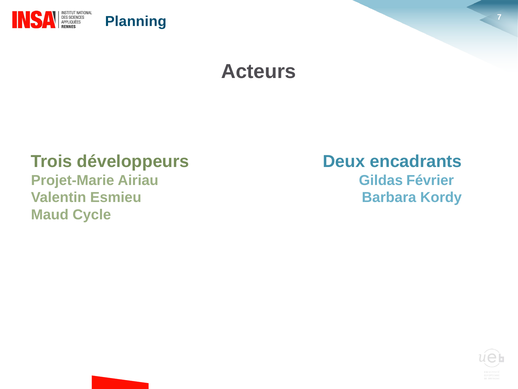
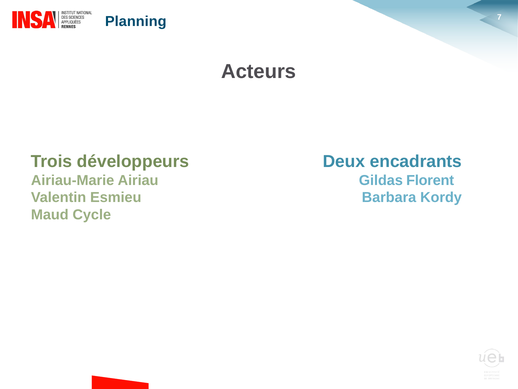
Février: Février -> Florent (430, 180)
Projet-Marie: Projet-Marie -> Airiau-Marie (73, 180)
